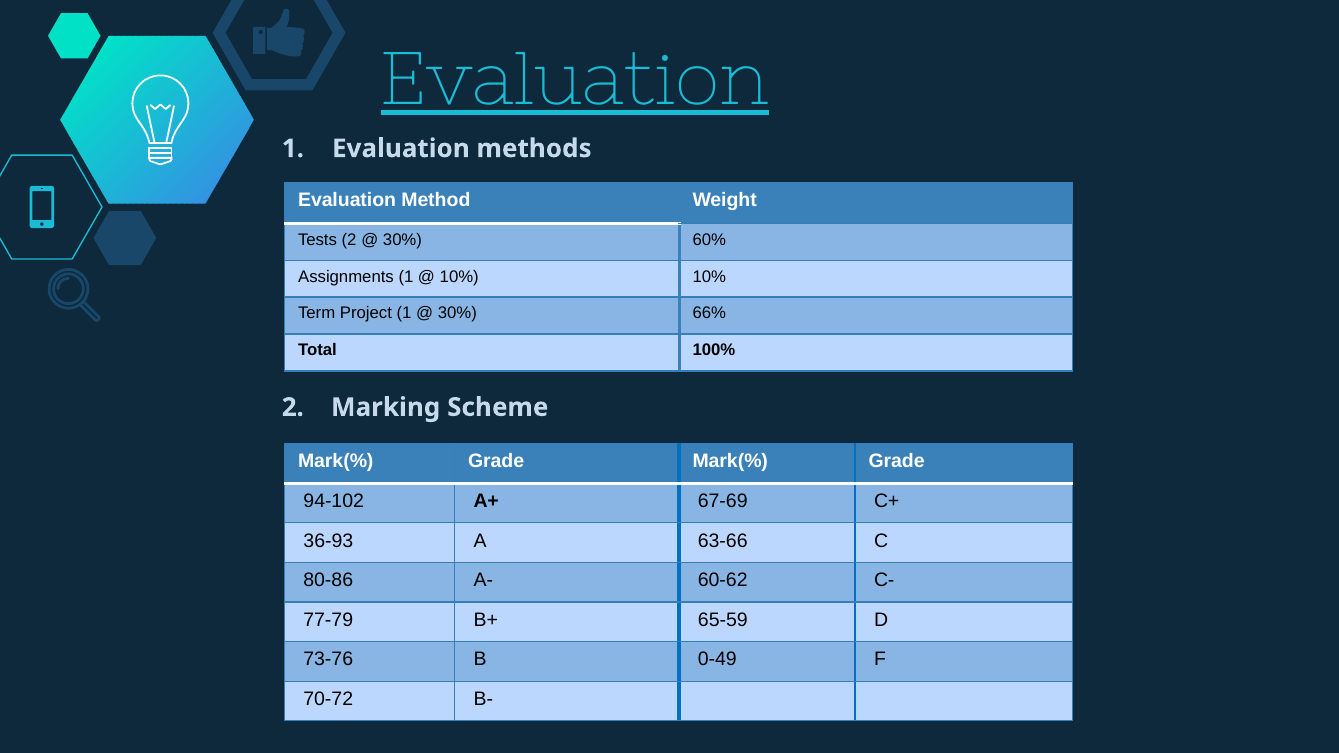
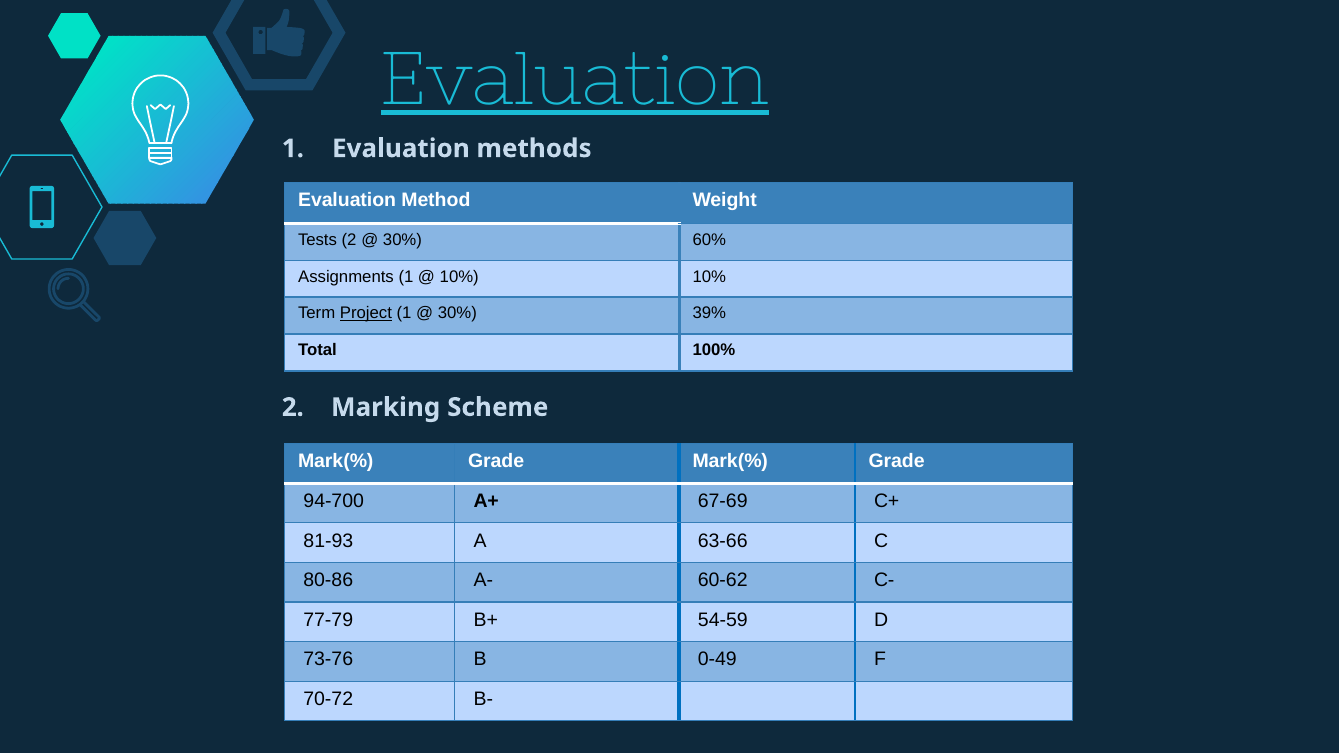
Project underline: none -> present (366, 314)
66%: 66% -> 39% (709, 314)
94-102: 94-102 -> 94-700 (334, 501)
36-93: 36-93 -> 81-93 (328, 541)
65-59: 65-59 -> 54-59 (723, 620)
